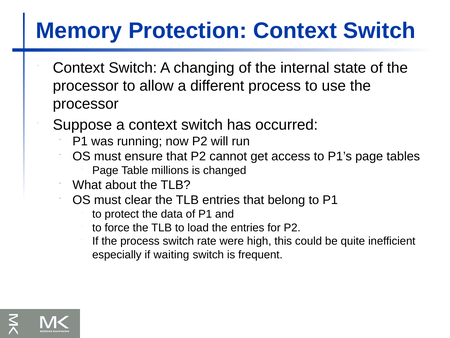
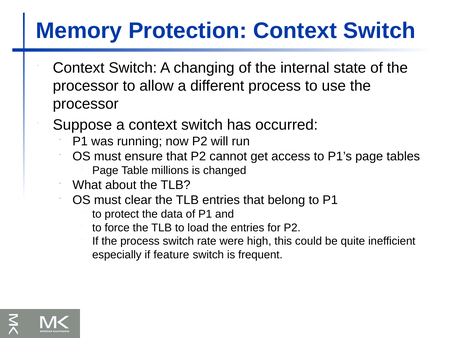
waiting: waiting -> feature (171, 254)
